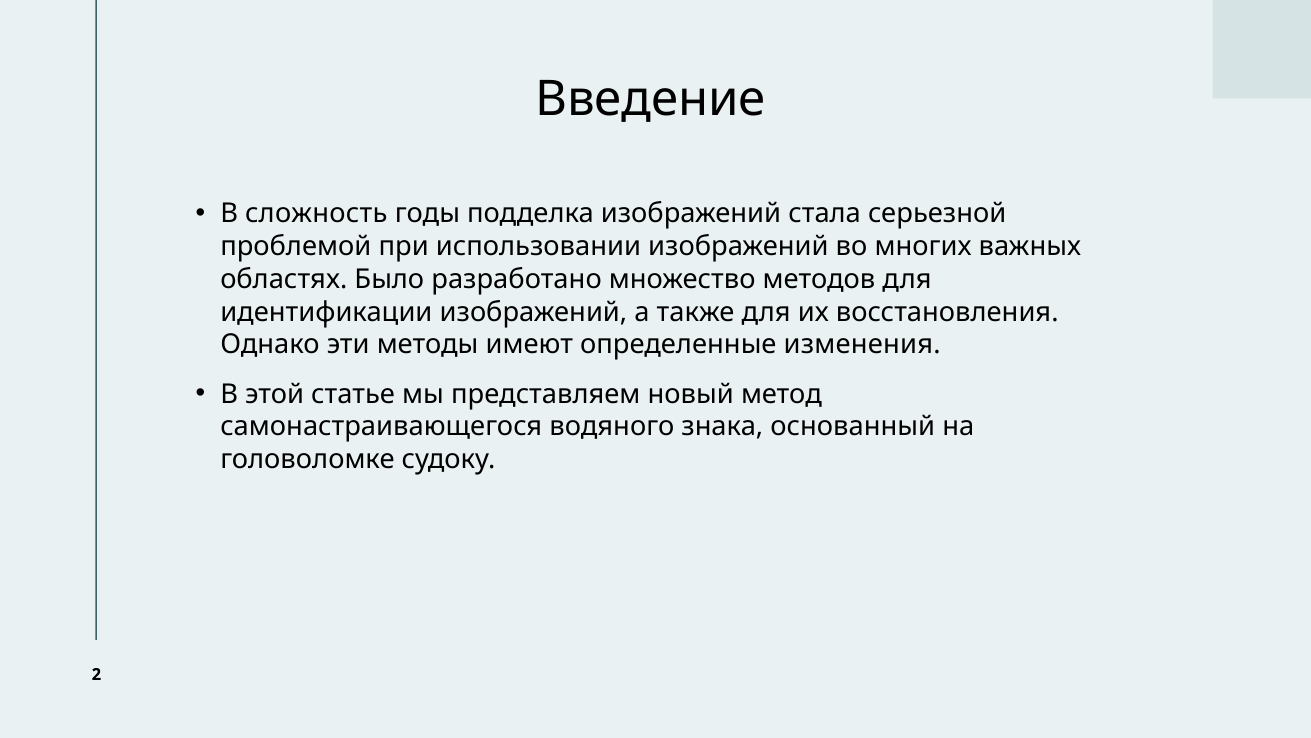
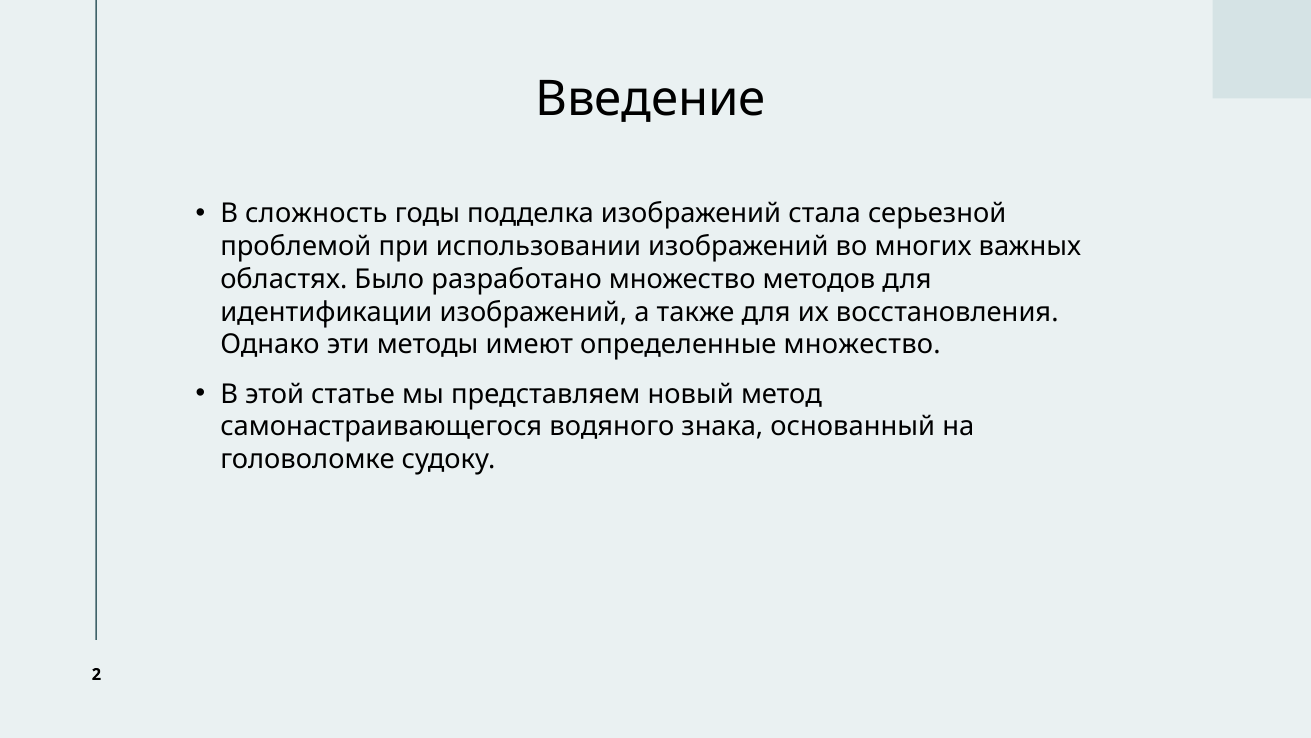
определенные изменения: изменения -> множество (862, 345)
